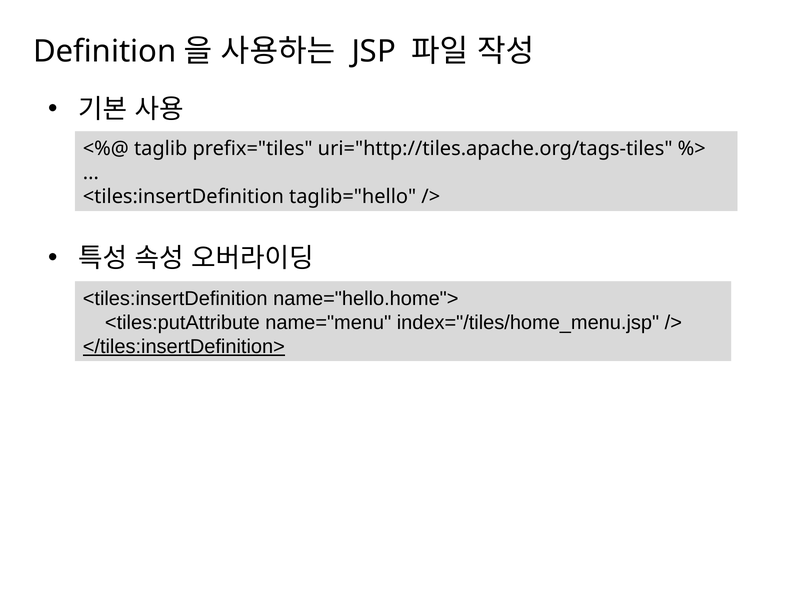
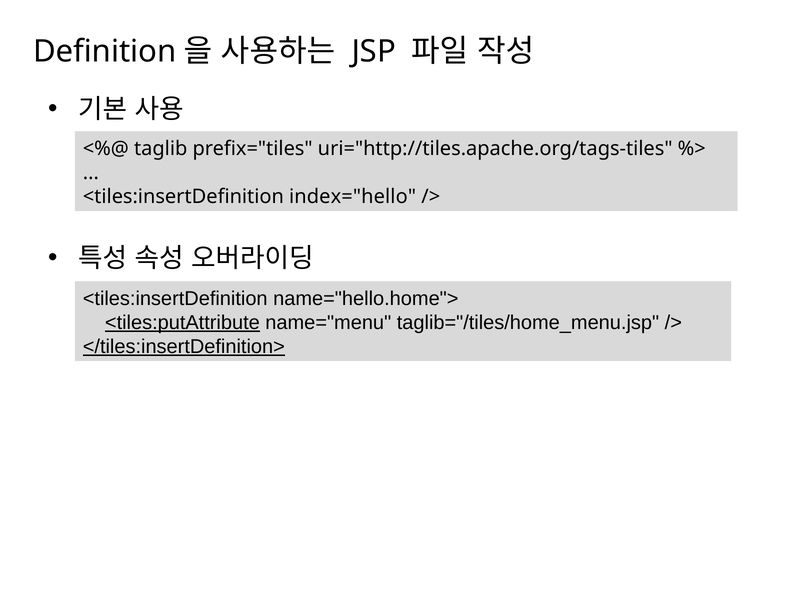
taglib="hello: taglib="hello -> index="hello (353, 197)
<tiles:putAttribute underline: none -> present (182, 323)
index="/tiles/home_menu.jsp: index="/tiles/home_menu.jsp -> taglib="/tiles/home_menu.jsp (528, 323)
